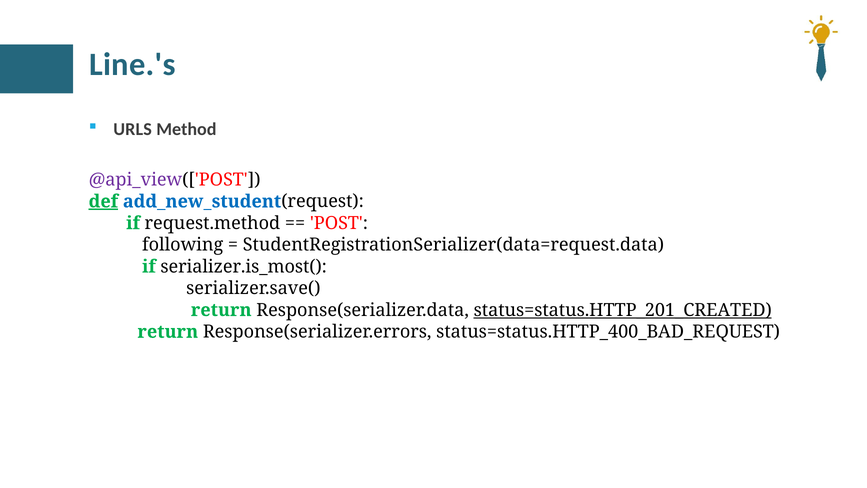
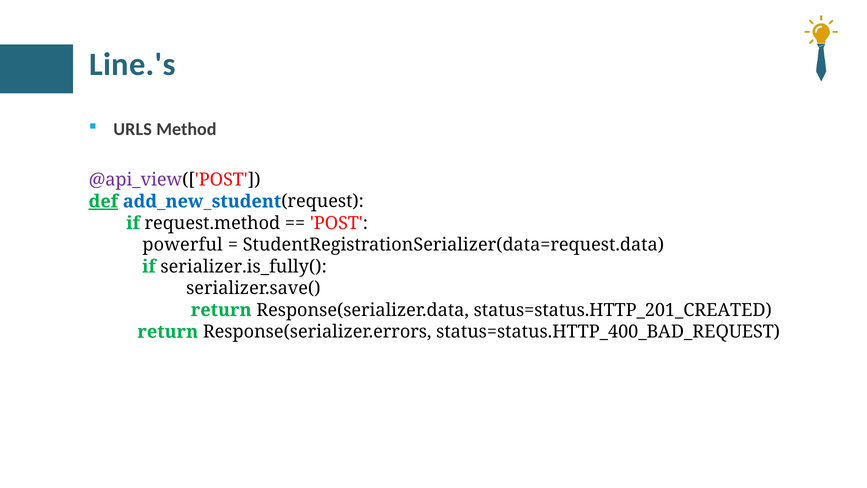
following: following -> powerful (183, 245)
serializer.is_most(: serializer.is_most( -> serializer.is_fully( (244, 266)
status=status.HTTP_201_CREATED underline: present -> none (623, 310)
